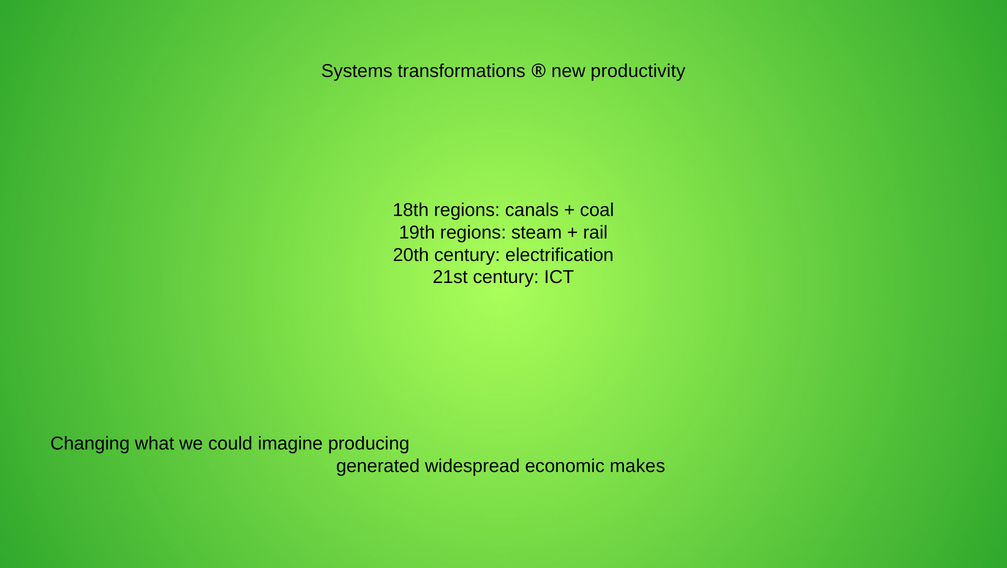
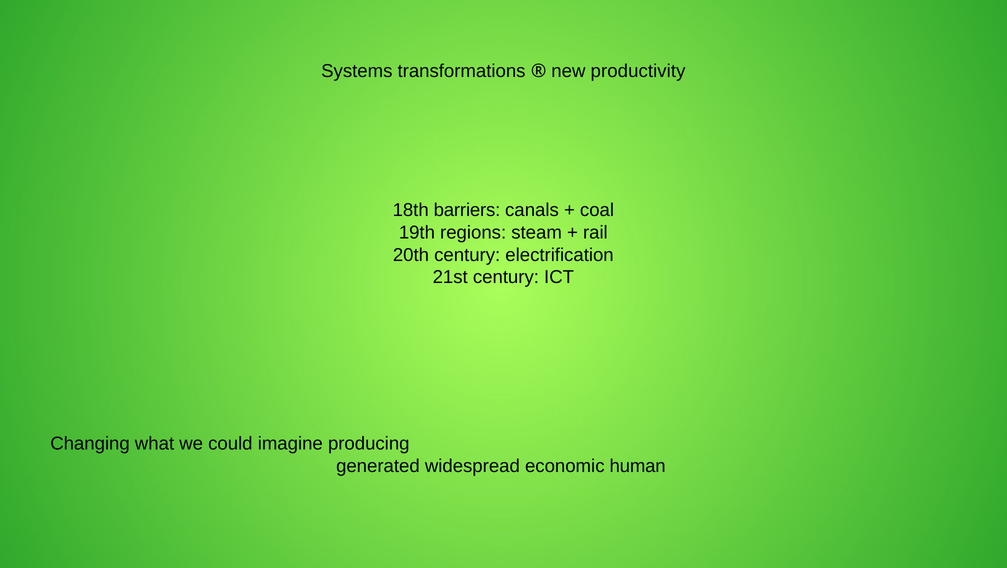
18th regions: regions -> barriers (467, 210)
makes: makes -> human (638, 466)
